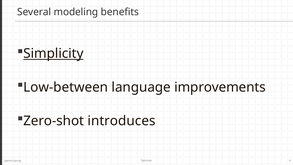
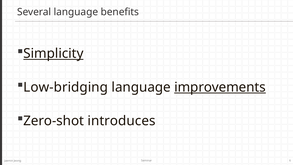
Several modeling: modeling -> language (76, 12)
Low-between: Low-between -> Low-bridging (66, 87)
improvements underline: none -> present (220, 87)
